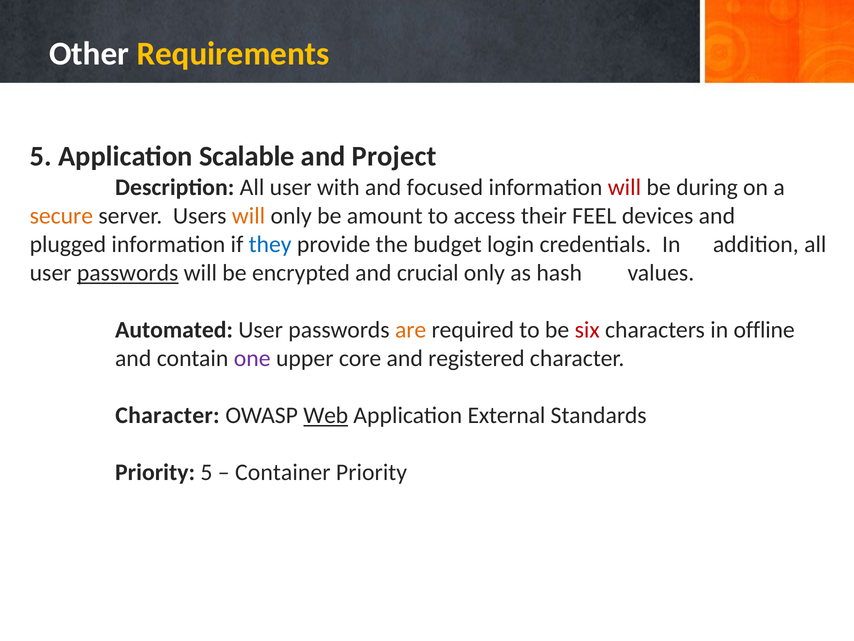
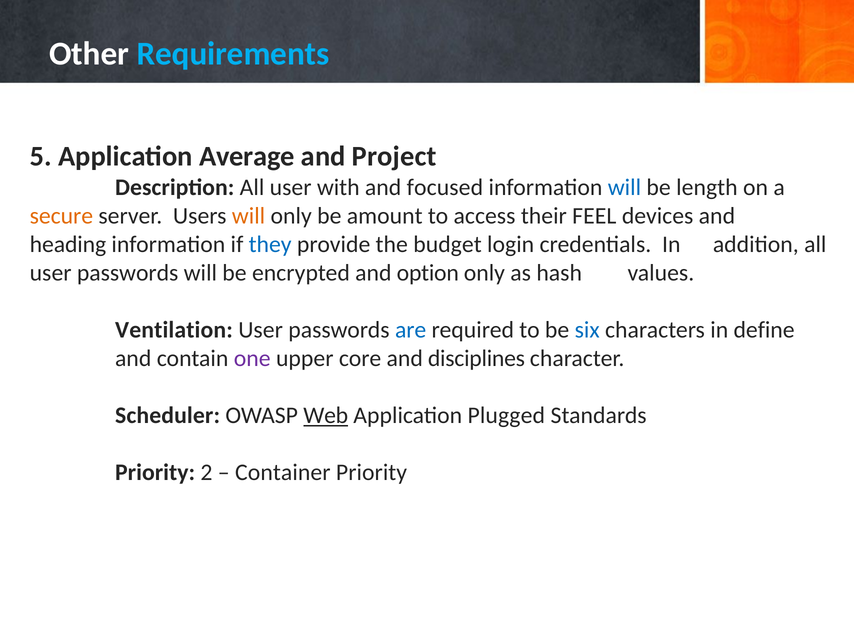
Requirements colour: yellow -> light blue (233, 54)
Scalable: Scalable -> Average (247, 156)
will colour: red -> blue (624, 187)
during: during -> length (707, 187)
plugged: plugged -> heading (68, 244)
passwords underline: present -> none (128, 273)
crucial: crucial -> option (428, 273)
Automated: Automated -> Ventilation (174, 330)
are colour: orange -> blue (411, 330)
six colour: red -> blue (587, 330)
offline: offline -> define (764, 330)
registered: registered -> disciplines (476, 358)
Character: Character -> Scheduler (168, 415)
External: External -> Plugged (506, 415)
Priority 5: 5 -> 2 (206, 472)
